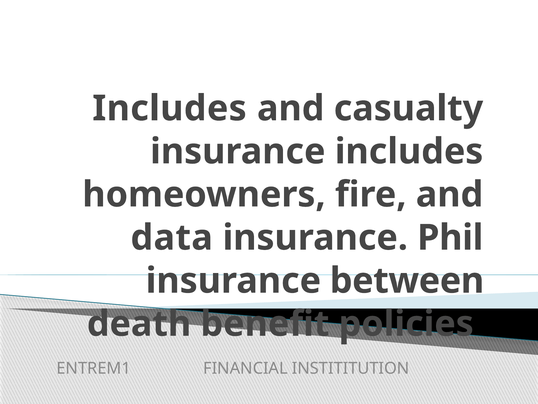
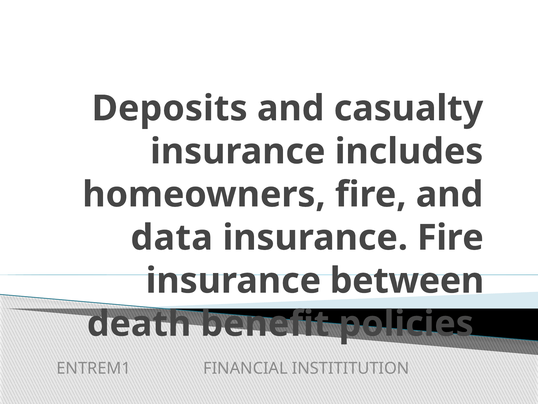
Includes: Includes -> Deposits (170, 108)
insurance Phil: Phil -> Fire (450, 237)
